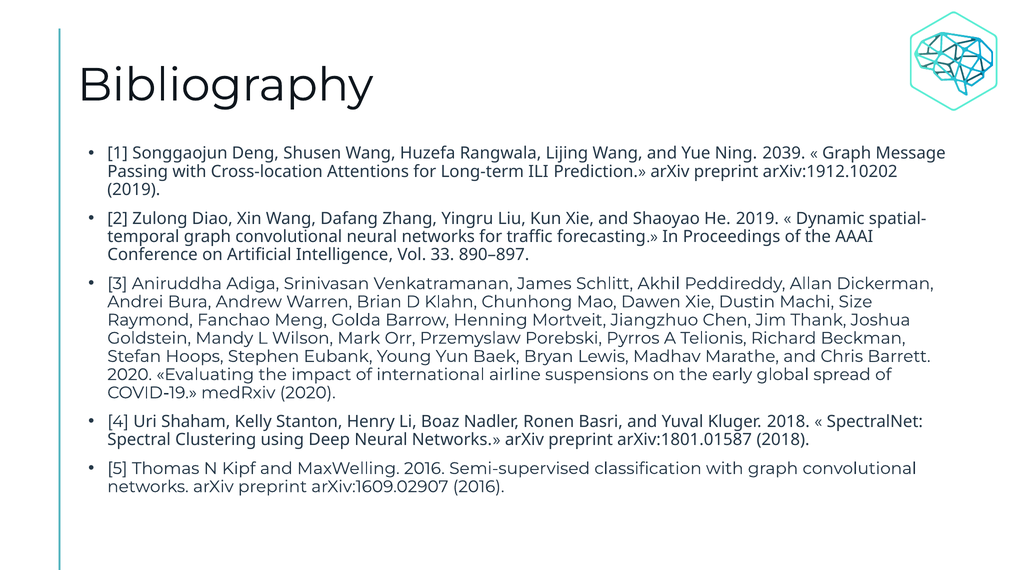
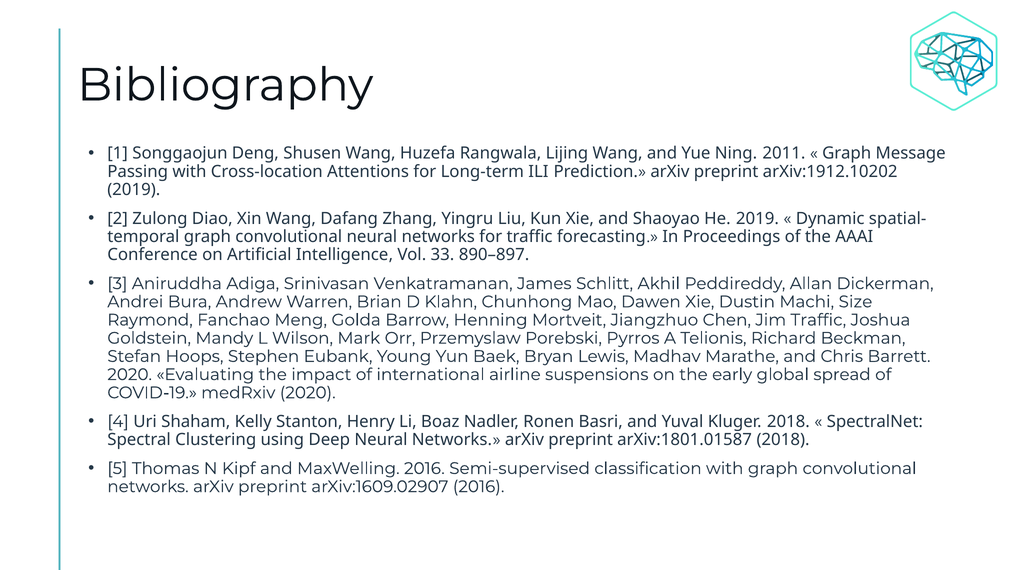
2039: 2039 -> 2011 (784, 153)
Jim Thank: Thank -> Traffic (818, 320)
